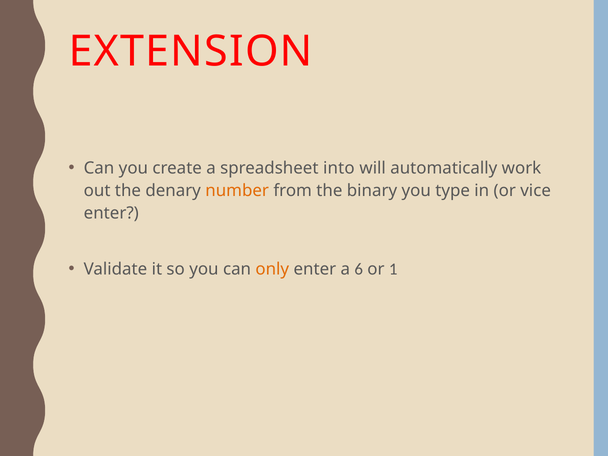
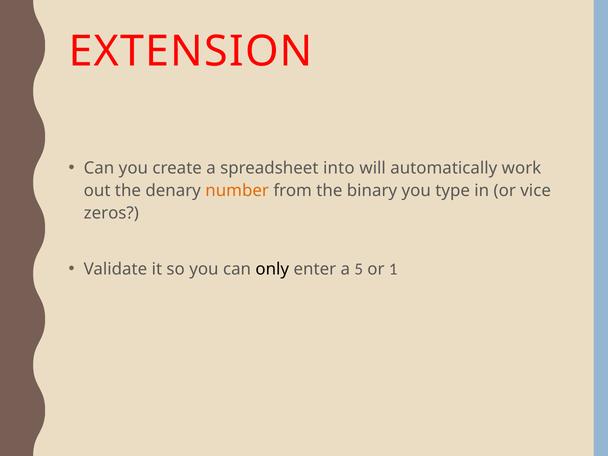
enter: enter -> zeros (111, 213)
only colour: orange -> black (272, 269)
6: 6 -> 5 (359, 269)
